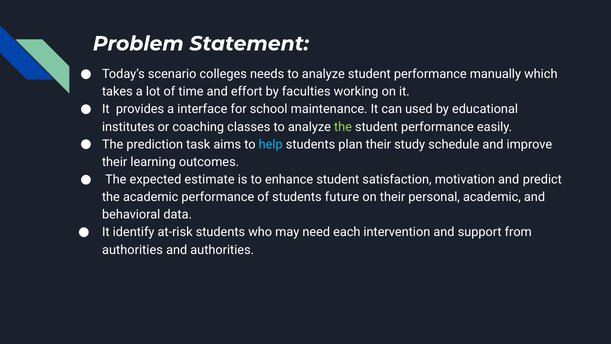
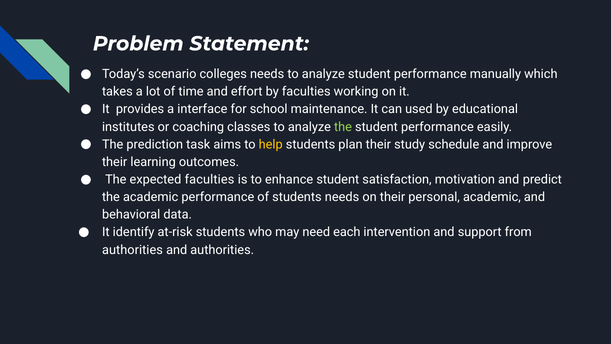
help colour: light blue -> yellow (271, 144)
expected estimate: estimate -> faculties (210, 179)
students future: future -> needs (342, 197)
